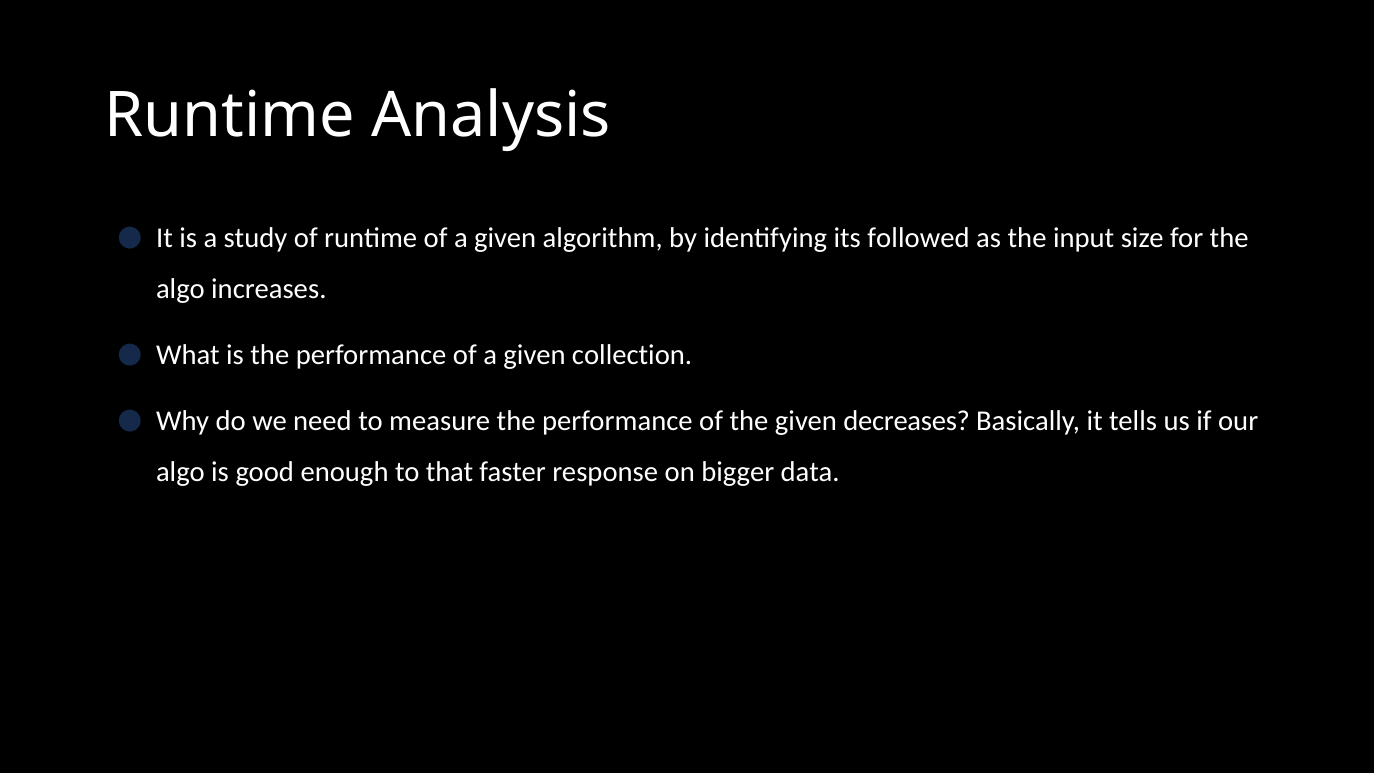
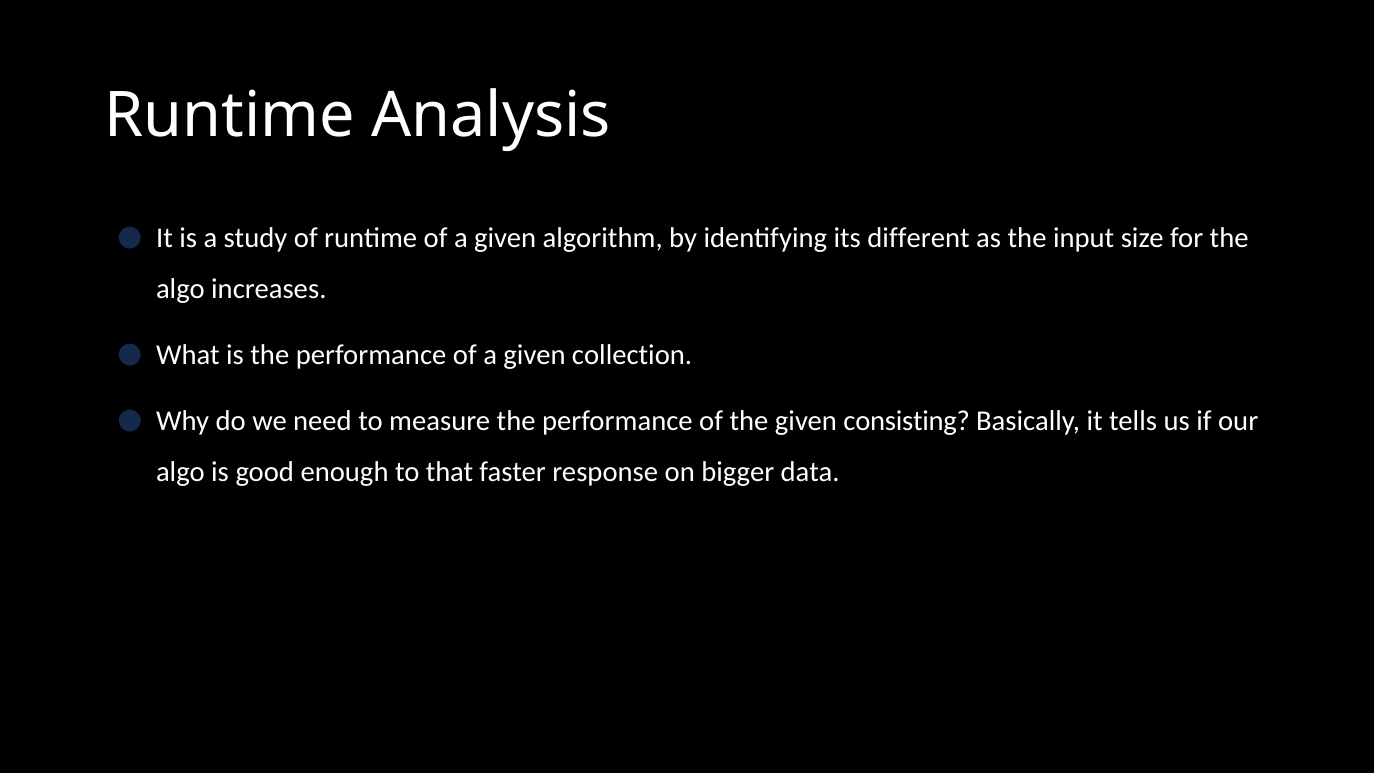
followed: followed -> different (919, 238)
decreases: decreases -> consisting (907, 421)
